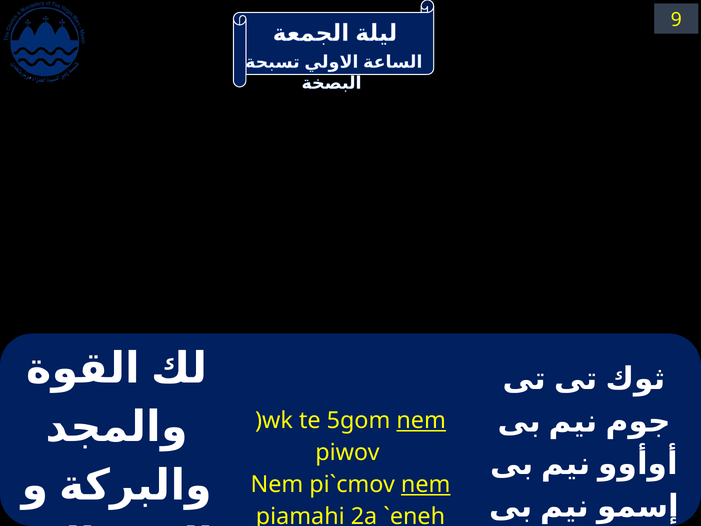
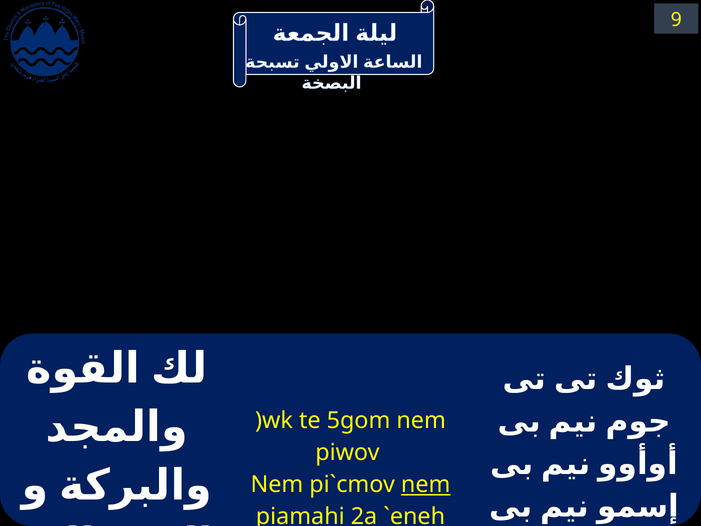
nem underline: present -> none (421, 421)
